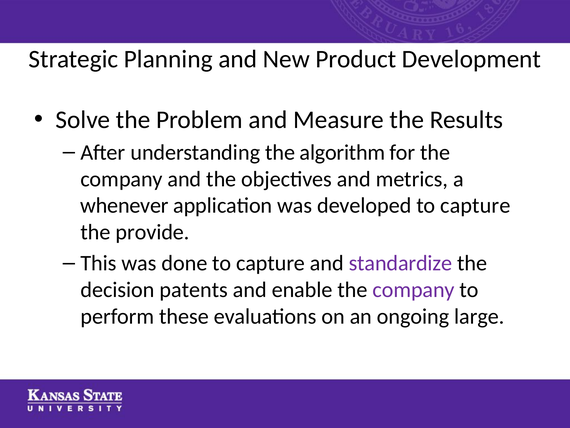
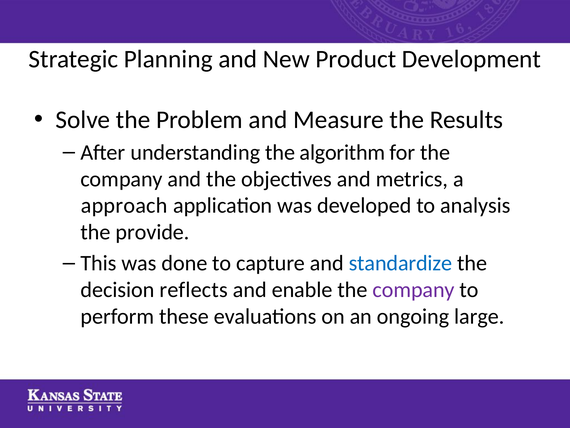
whenever: whenever -> approach (124, 205)
developed to capture: capture -> analysis (475, 205)
standardize colour: purple -> blue (400, 263)
patents: patents -> reflects (194, 289)
